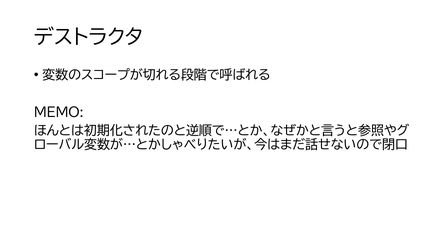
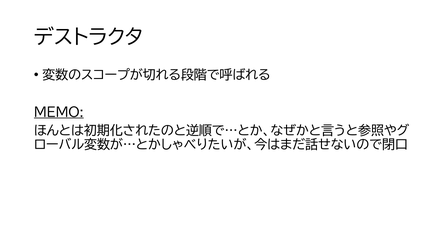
MEMO underline: none -> present (59, 113)
